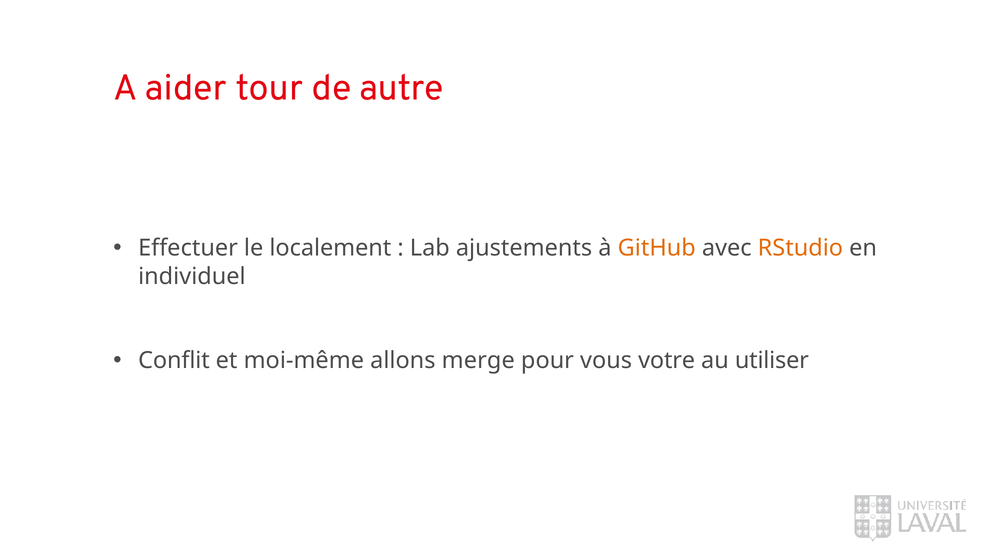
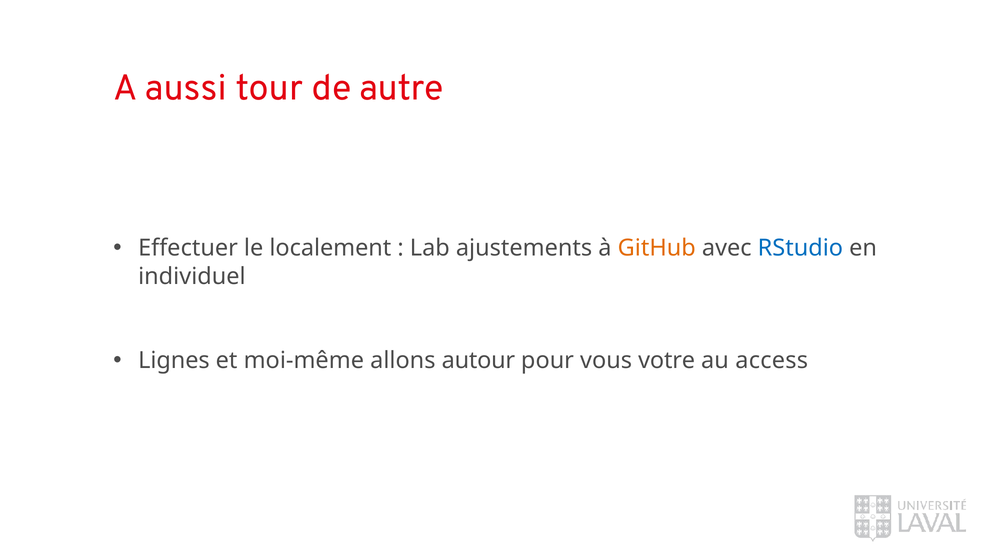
aider: aider -> aussi (186, 88)
RStudio colour: orange -> blue (800, 248)
Conflit: Conflit -> Lignes (174, 360)
merge: merge -> autour (478, 360)
utiliser: utiliser -> access (772, 360)
